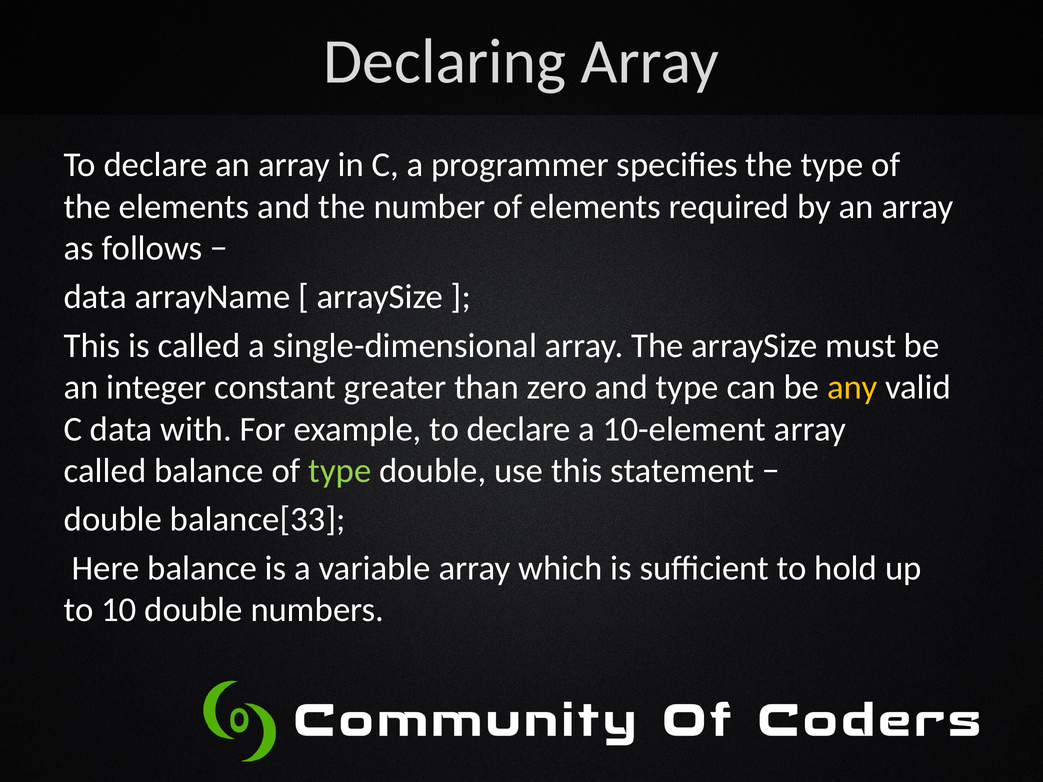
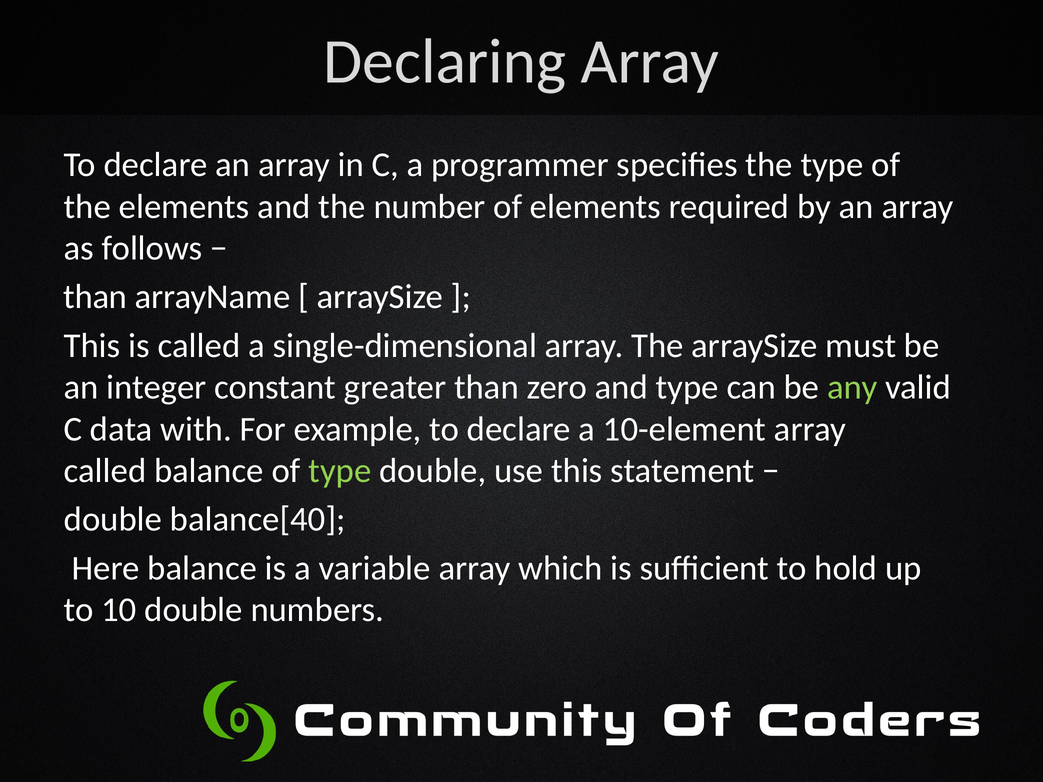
data: data -> than (95, 297)
any colour: yellow -> light green (852, 387)
balance[33: balance[33 -> balance[40 (258, 520)
